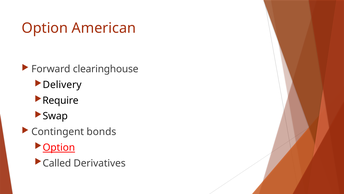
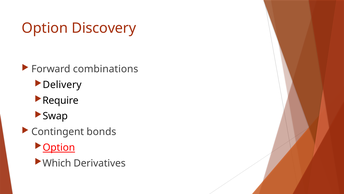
American: American -> Discovery (104, 28)
clearinghouse: clearinghouse -> combinations (106, 69)
Called: Called -> Which (57, 163)
